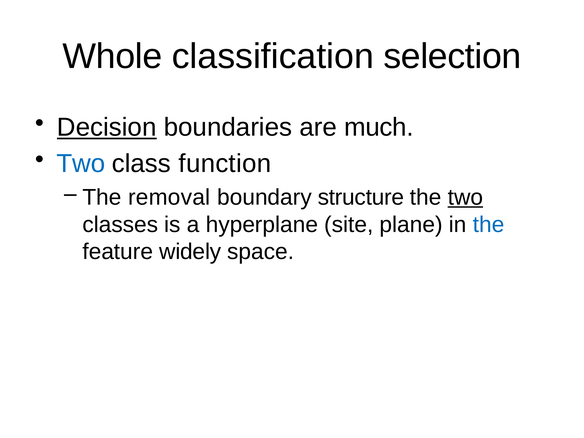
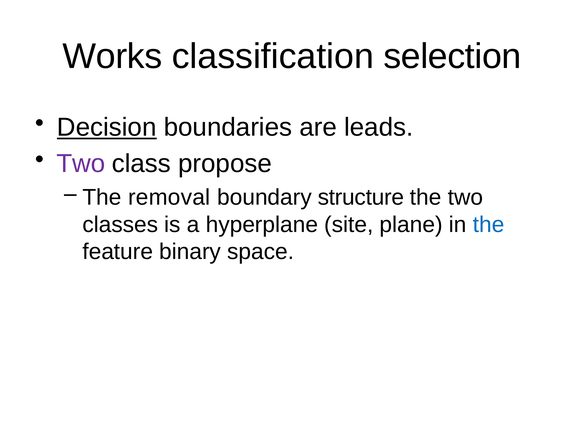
Whole: Whole -> Works (112, 57)
much: much -> leads (379, 127)
Two colour: blue -> purple (81, 164)
function: function -> propose (225, 164)
two underline: present -> none (465, 197)
widely: widely -> binary (190, 252)
